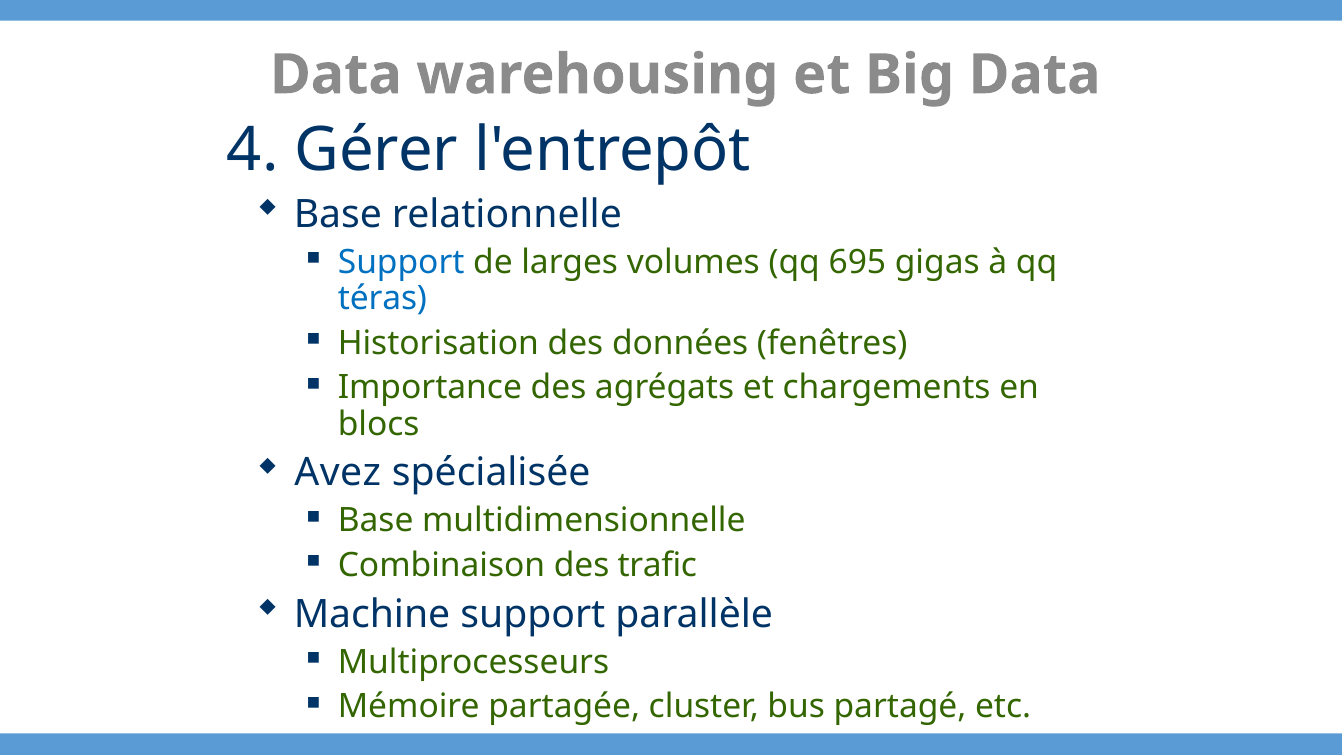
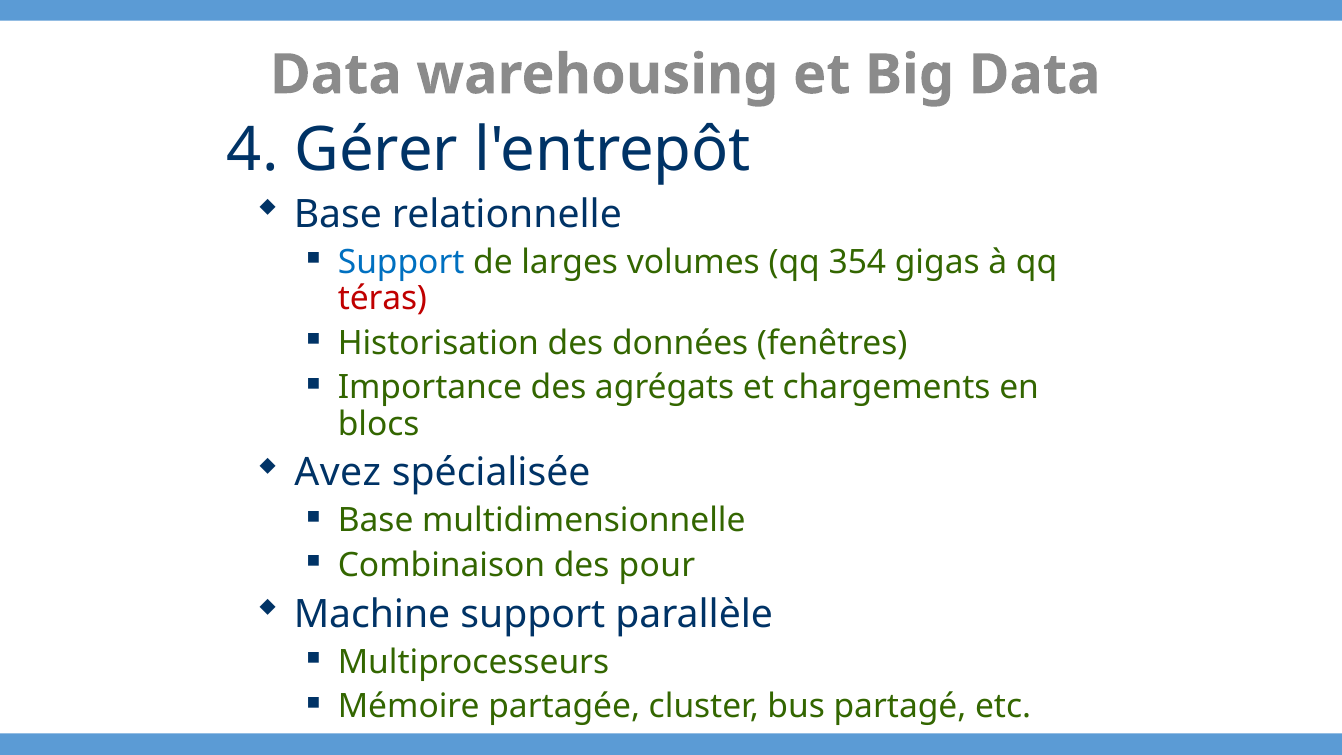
695: 695 -> 354 (857, 262)
téras colour: blue -> red (382, 298)
trafic: trafic -> pour (657, 565)
